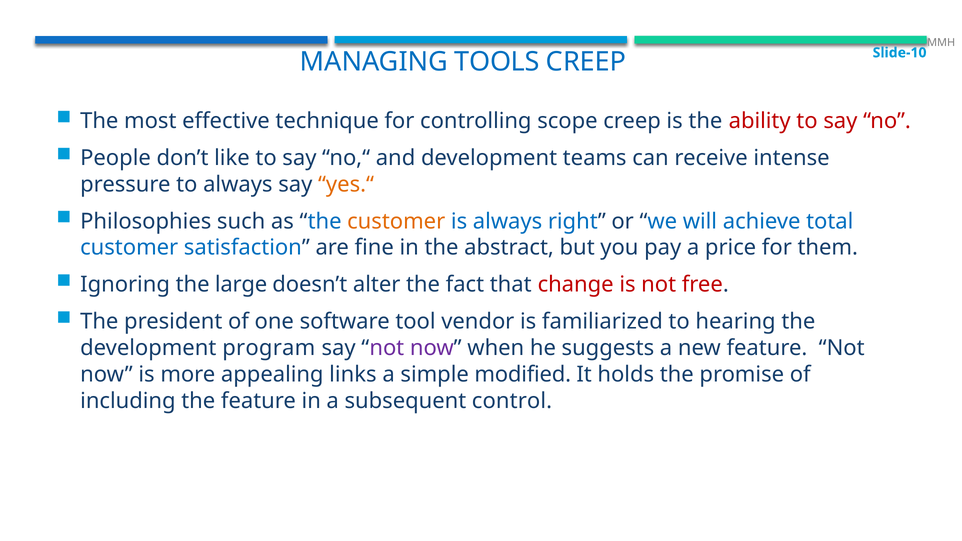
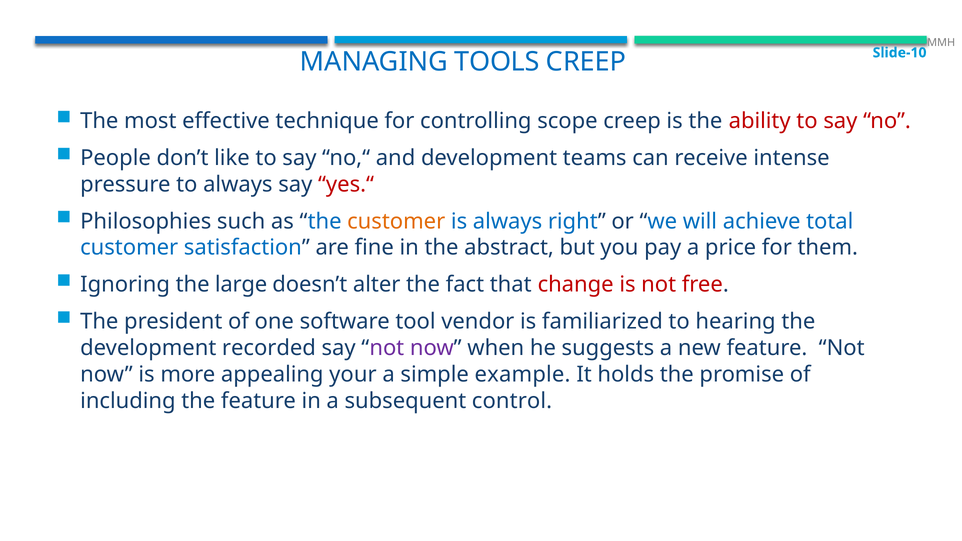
yes.“ colour: orange -> red (346, 184)
program: program -> recorded (269, 348)
links: links -> your (353, 374)
modified: modified -> example (523, 374)
